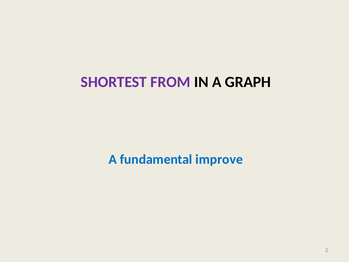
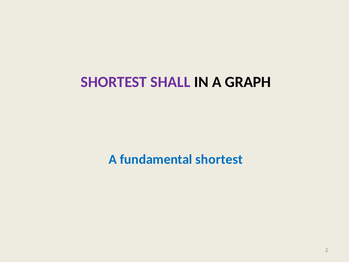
FROM: FROM -> SHALL (170, 82)
fundamental improve: improve -> shortest (219, 159)
